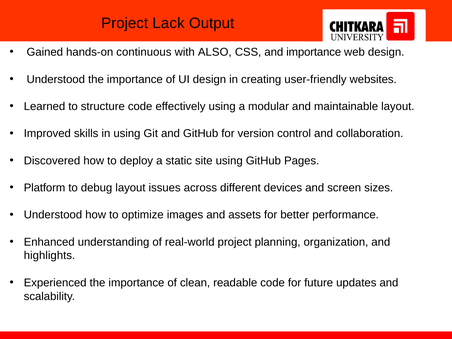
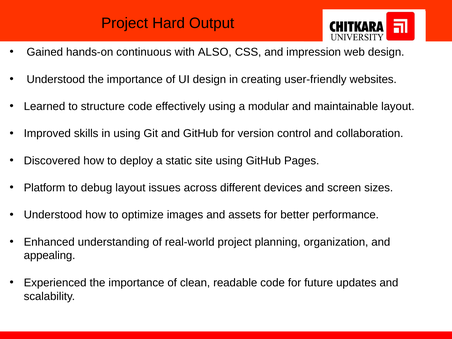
Lack: Lack -> Hard (169, 23)
and importance: importance -> impression (314, 52)
highlights: highlights -> appealing (50, 256)
